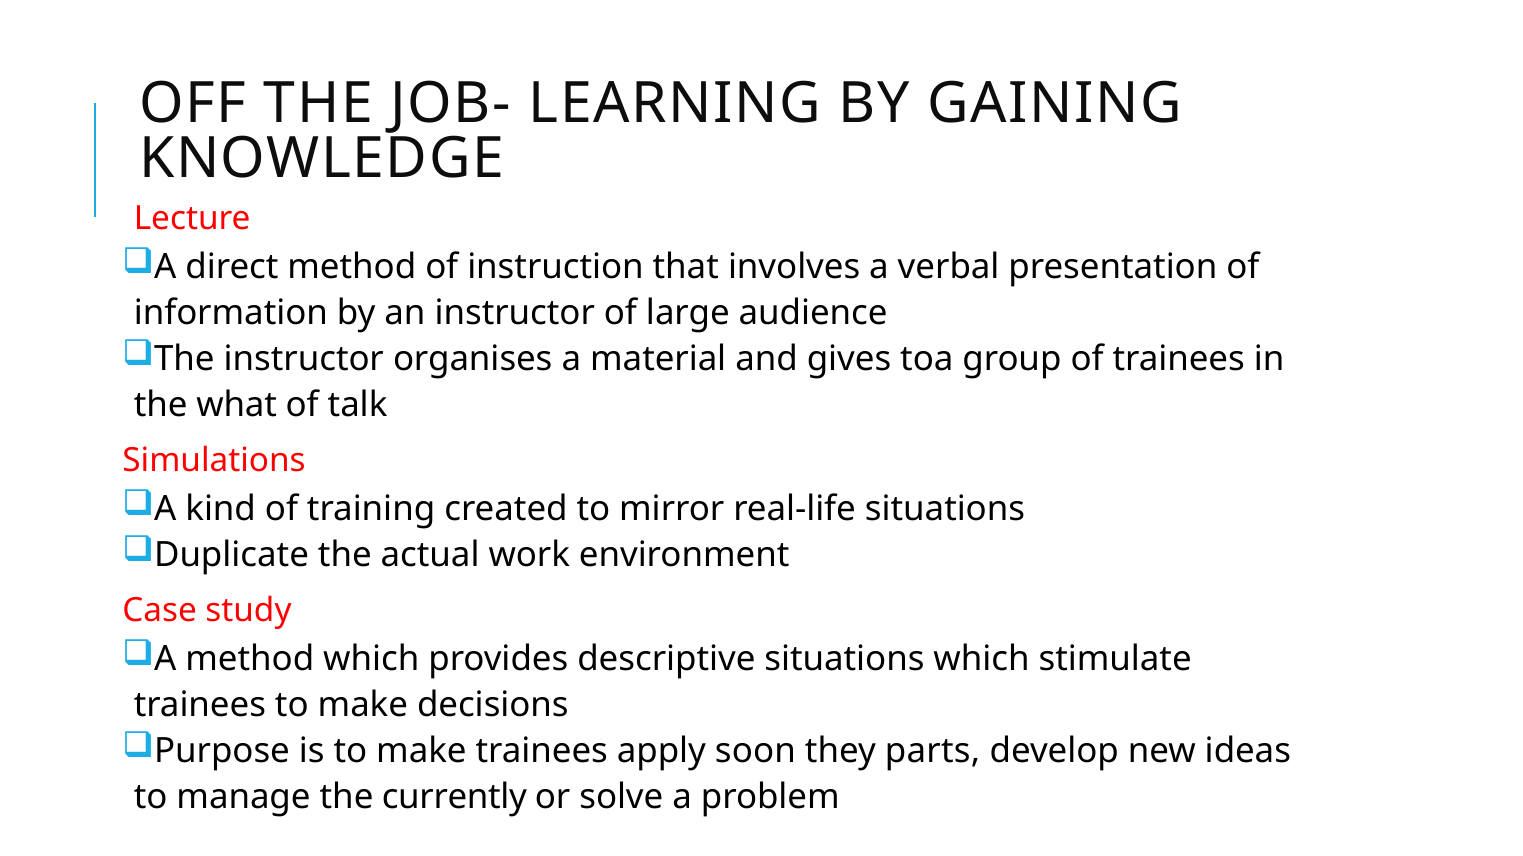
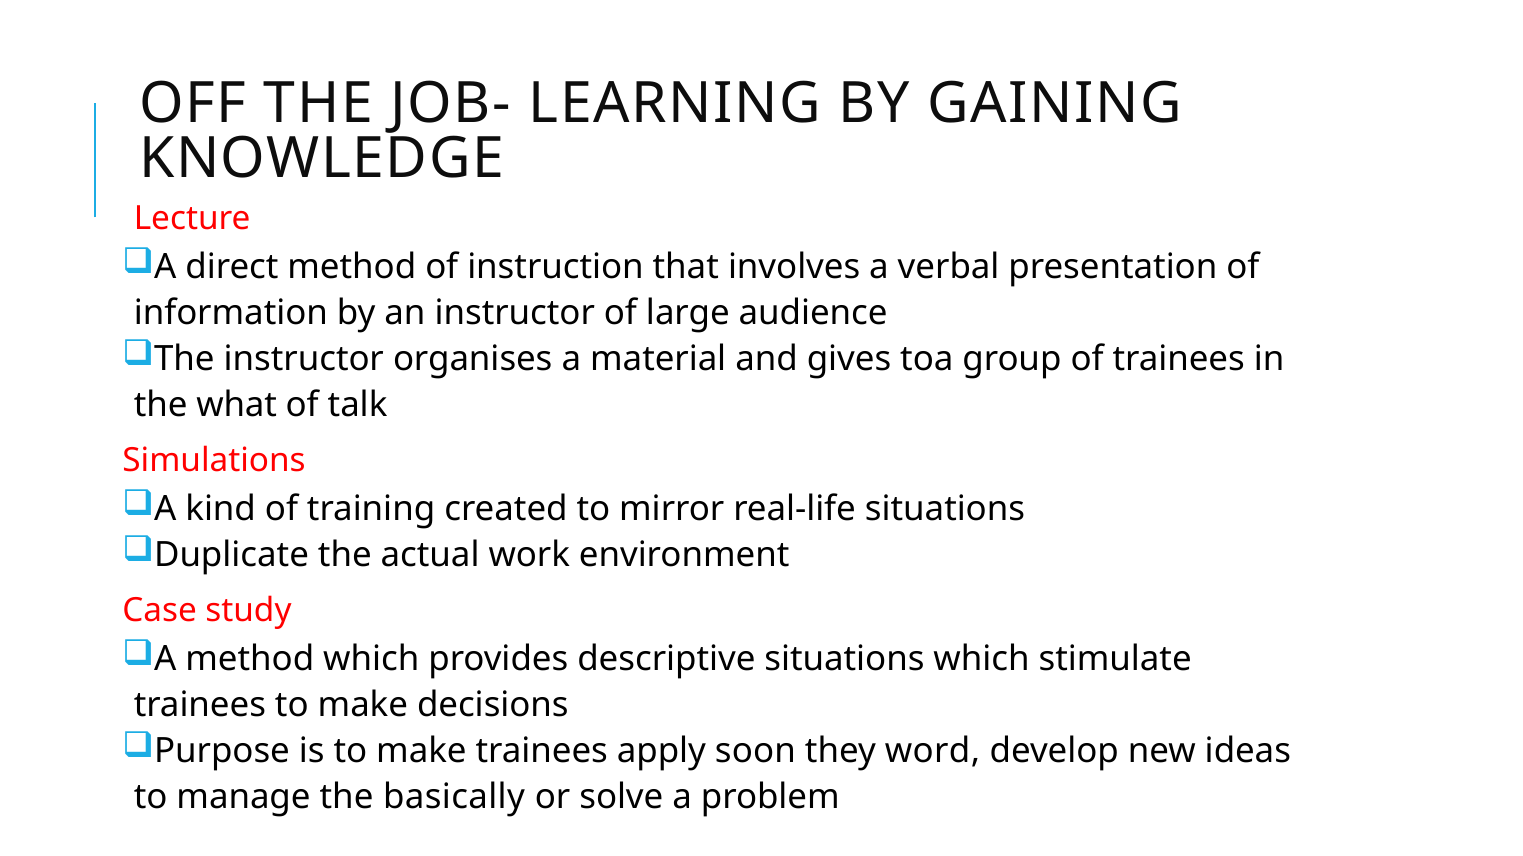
parts: parts -> word (933, 752)
currently: currently -> basically (454, 798)
